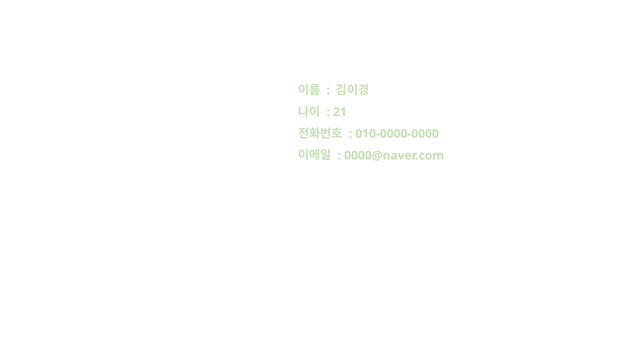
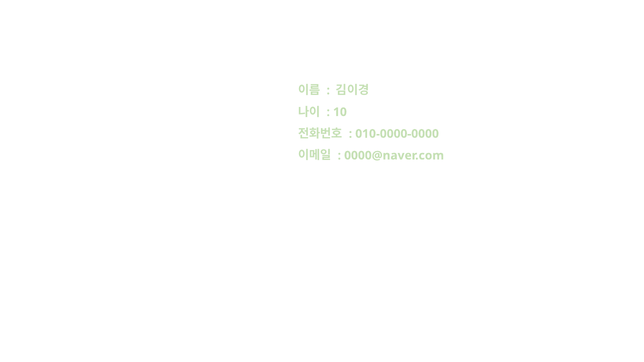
21: 21 -> 10 (340, 112)
